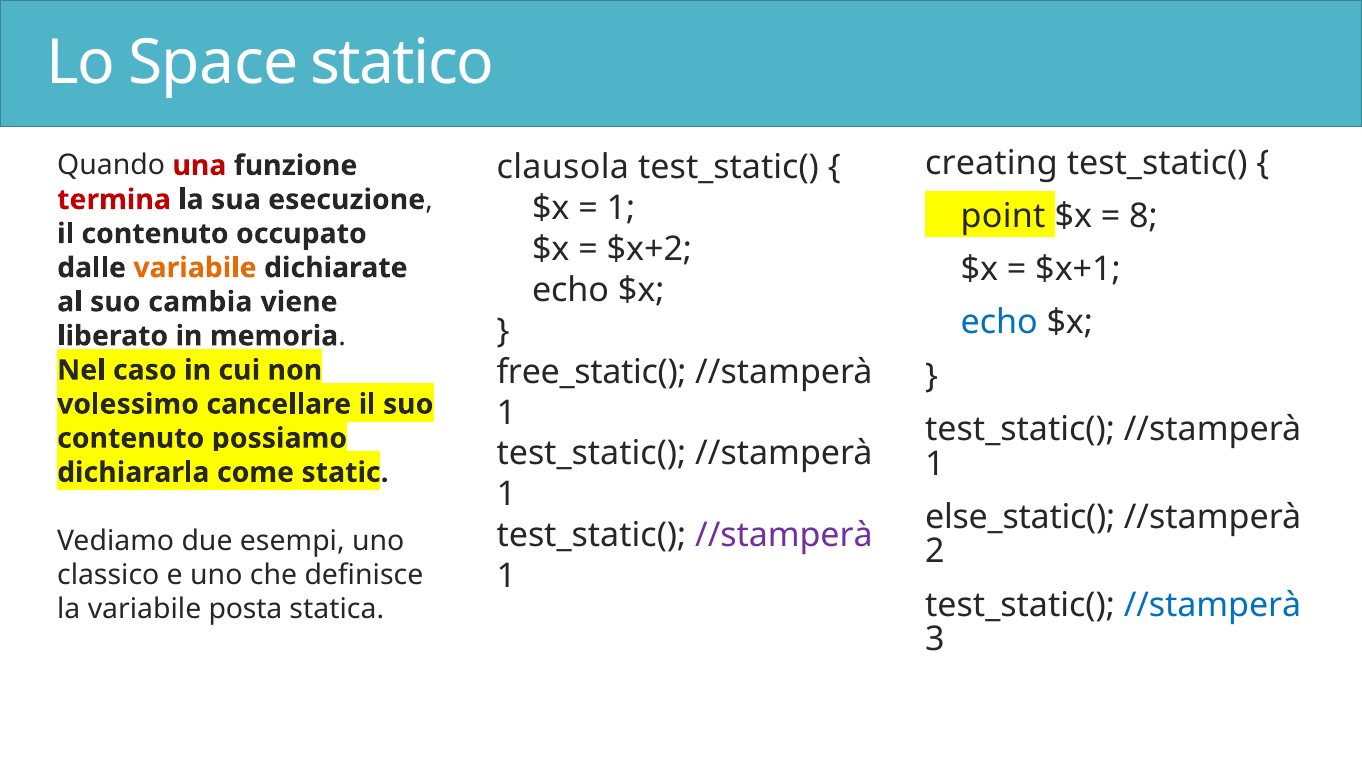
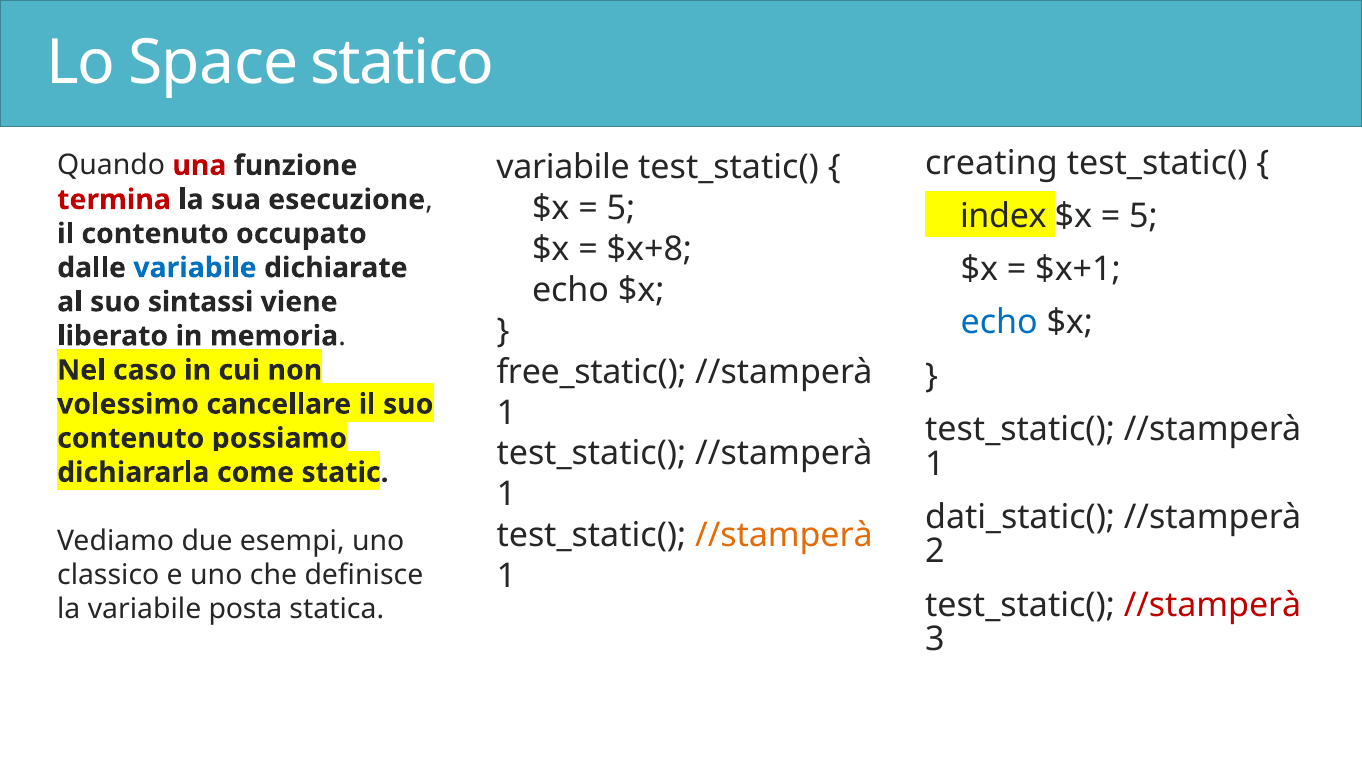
clausola: clausola -> variabile (563, 168)
1: 1 -> 5 (621, 209)
point: point -> index (1003, 216)
8: 8 -> 5 (1144, 216)
$x+2: $x+2 -> $x+8 (649, 249)
variabile colour: orange -> blue (195, 268)
cambia: cambia -> sintassi (201, 302)
else_static(: else_static( -> dati_static( (1020, 517)
//stamperà colour: purple -> orange (784, 535)
//stamperà colour: blue -> red (1213, 605)
